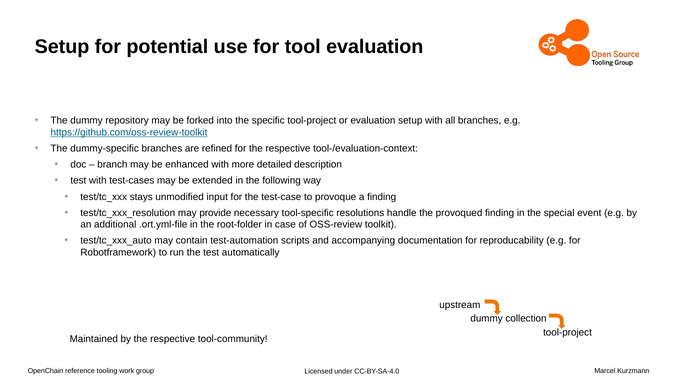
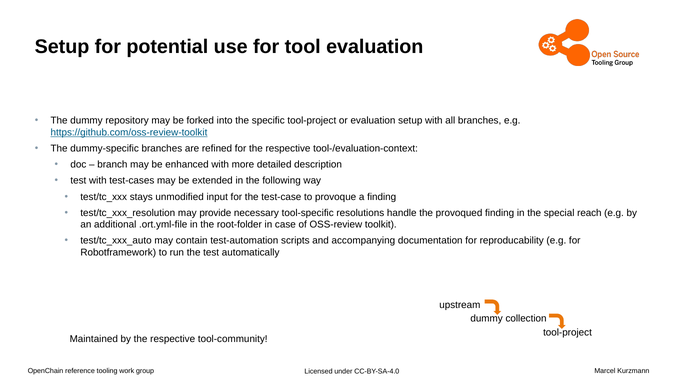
event: event -> reach (589, 213)
